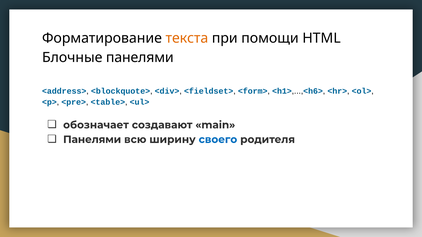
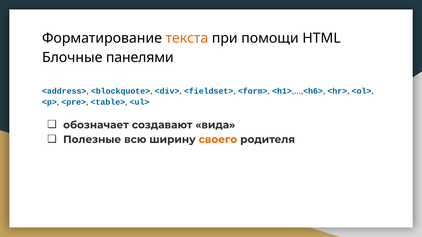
main: main -> вида (215, 125)
Панелями: Панелями -> Полезные (92, 140)
своего colour: blue -> orange (218, 140)
